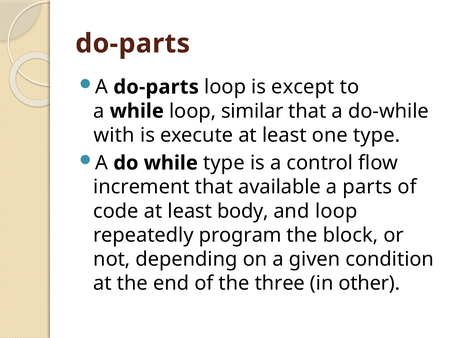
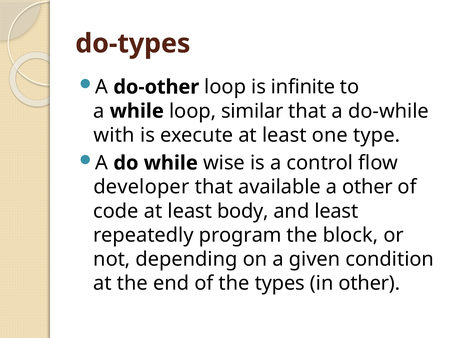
do-parts: do-parts -> do-types (133, 44)
A do-parts: do-parts -> do-other (156, 87)
except: except -> infinite (303, 87)
while type: type -> wise (224, 163)
increment: increment -> developer (141, 187)
a parts: parts -> other (368, 187)
and loop: loop -> least (336, 211)
three: three -> types (280, 283)
